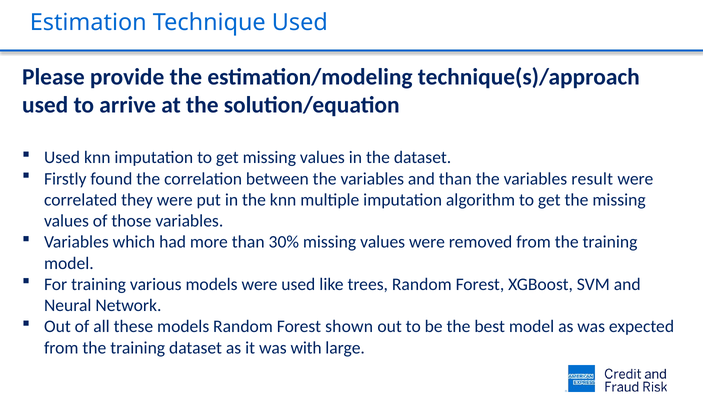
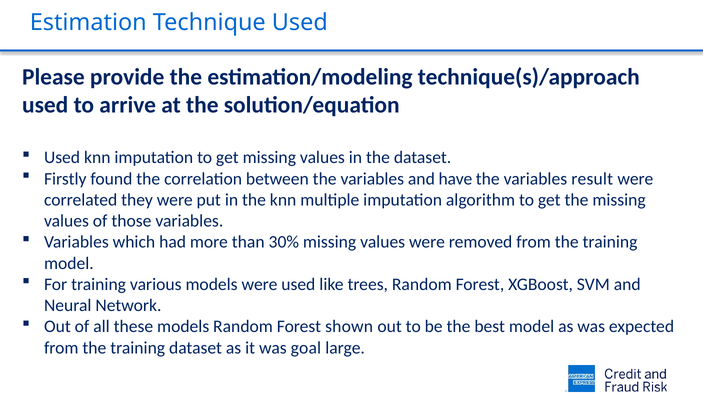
and than: than -> have (455, 179)
with: with -> goal (306, 347)
